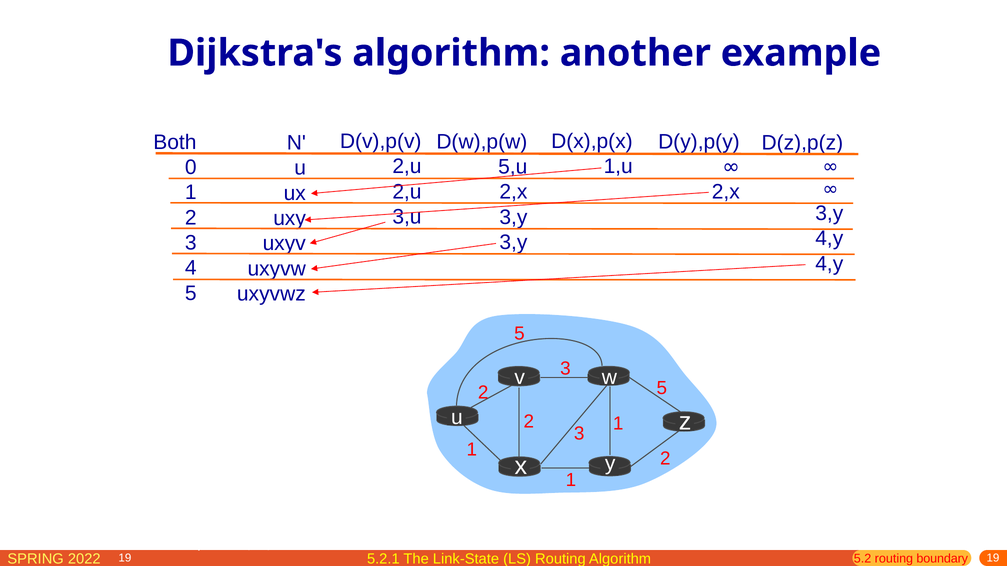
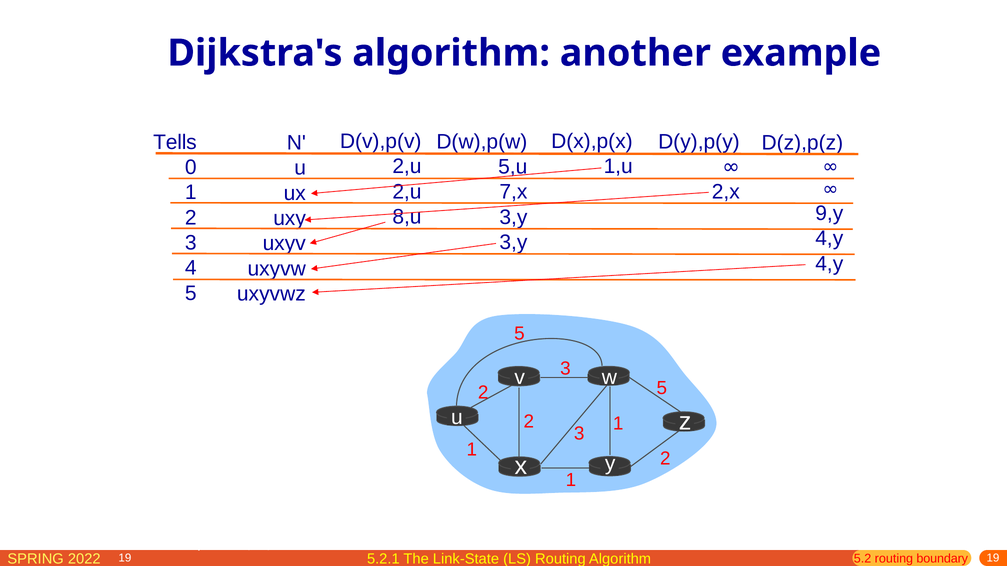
Both: Both -> Tells (175, 142)
2,x: 2,x -> 7,x (513, 192)
3,y: 3,y -> 9,y (829, 213)
3,u: 3,u -> 8,u (407, 217)
